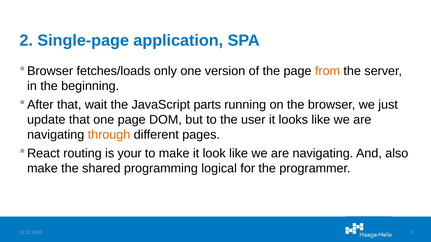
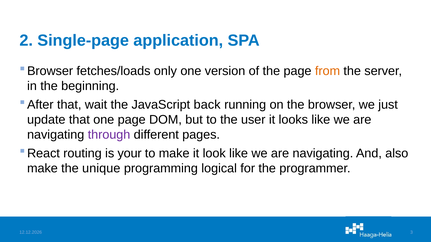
parts: parts -> back (207, 105)
through colour: orange -> purple (109, 135)
shared: shared -> unique (101, 169)
